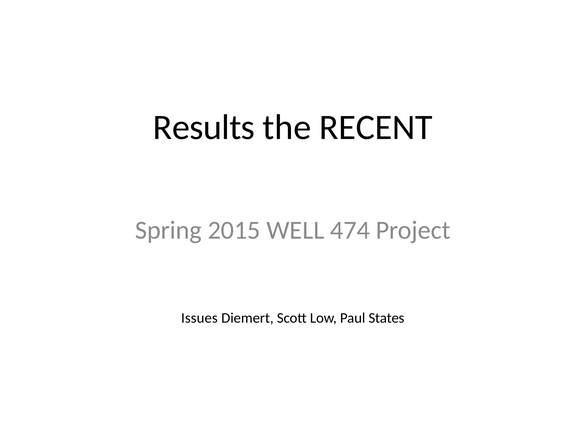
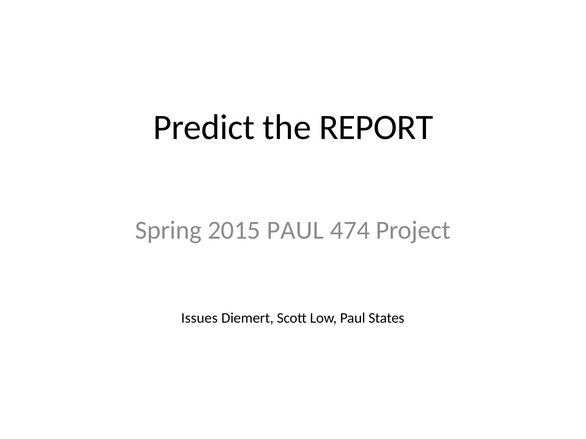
Results: Results -> Predict (204, 127)
RECENT: RECENT -> REPORT (376, 127)
2015 WELL: WELL -> PAUL (295, 231)
